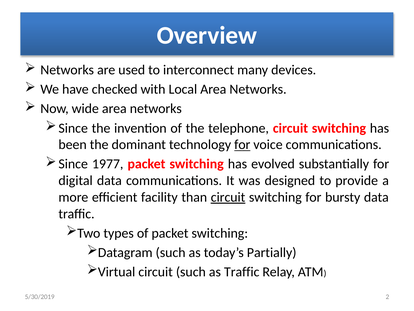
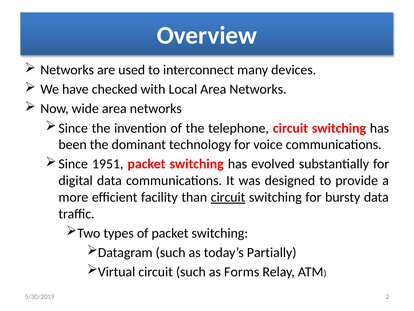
for underline: present -> none (242, 144)
1977: 1977 -> 1951 (108, 164)
as Traffic: Traffic -> Forms (242, 271)
